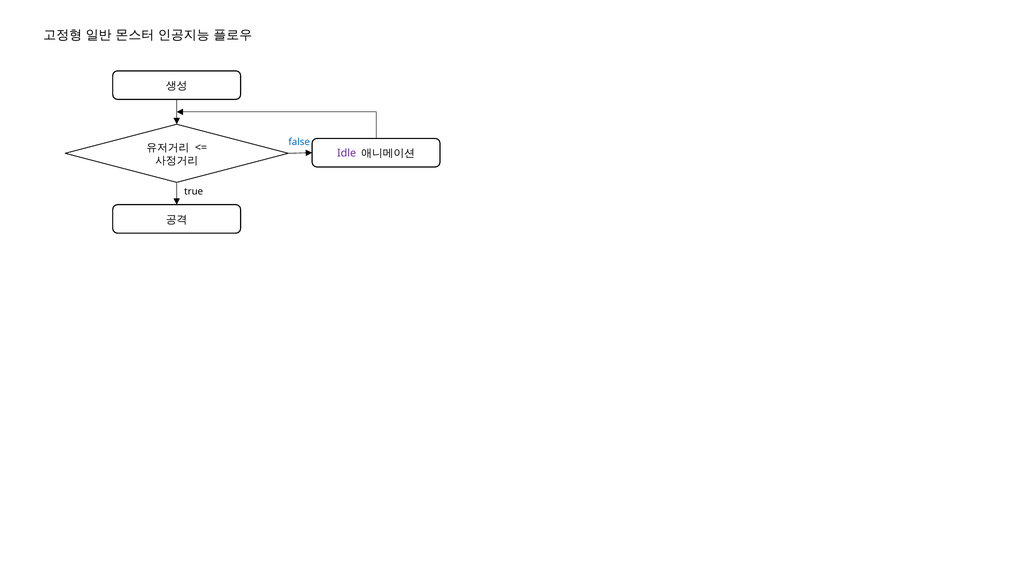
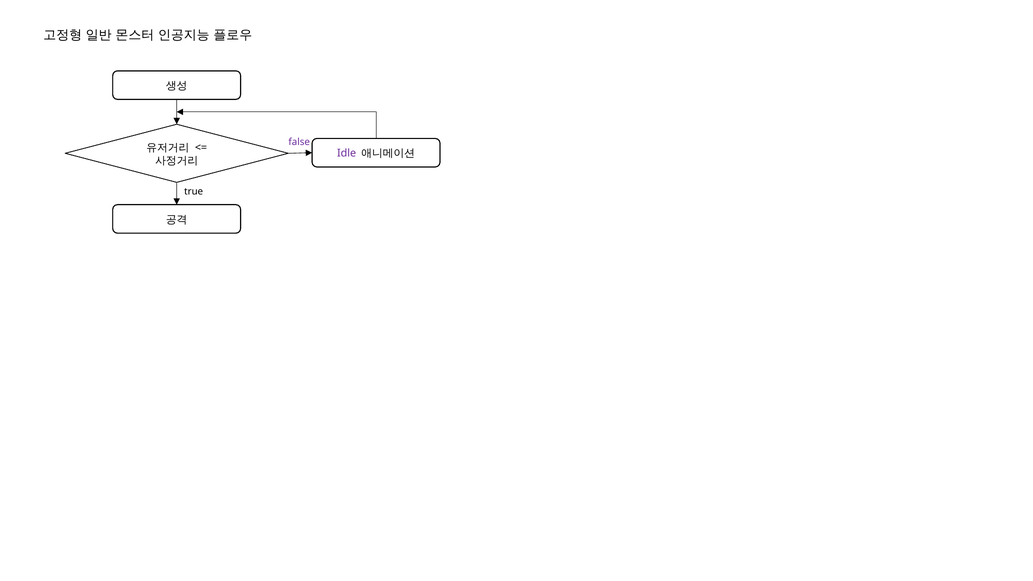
false colour: blue -> purple (299, 142)
